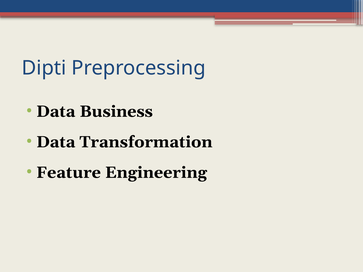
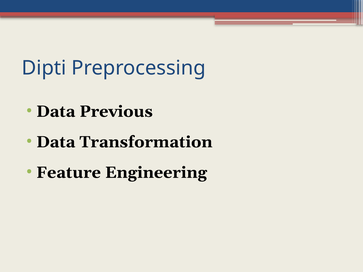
Business: Business -> Previous (116, 112)
